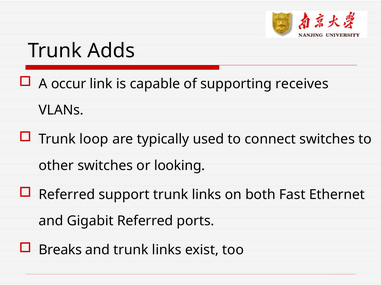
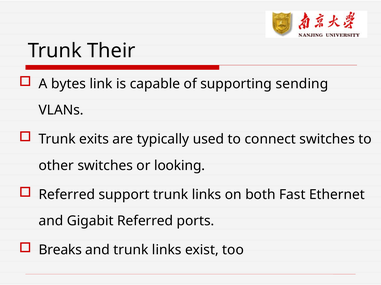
Adds: Adds -> Their (111, 51)
occur: occur -> bytes (69, 84)
receives: receives -> sending (302, 84)
loop: loop -> exits (94, 140)
